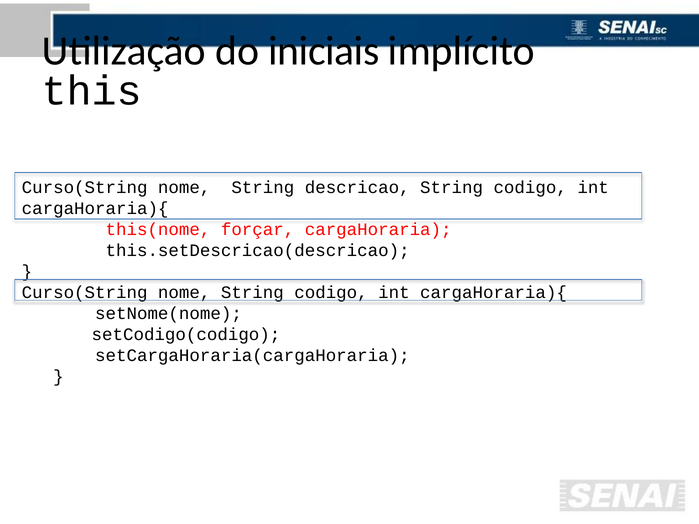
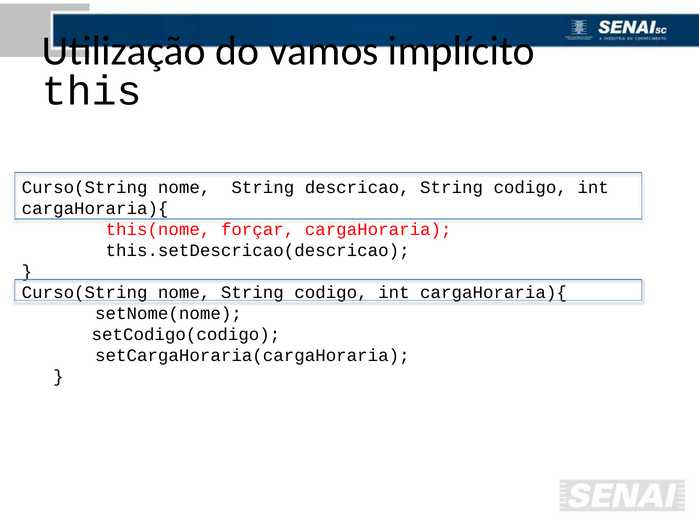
iniciais: iniciais -> vamos (324, 51)
